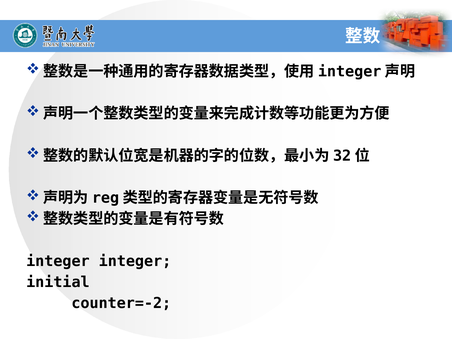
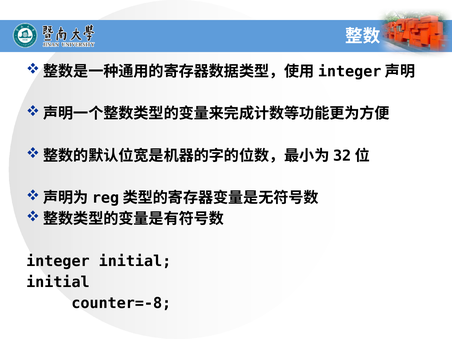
integer integer: integer -> initial (135, 261)
counter=-2: counter=-2 -> counter=-8 (121, 303)
